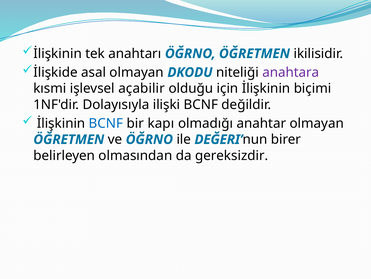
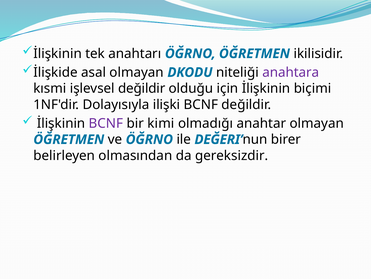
işlevsel açabilir: açabilir -> değildir (142, 88)
BCNF colour: blue -> purple (106, 123)
kapı: kapı -> kimi (161, 123)
